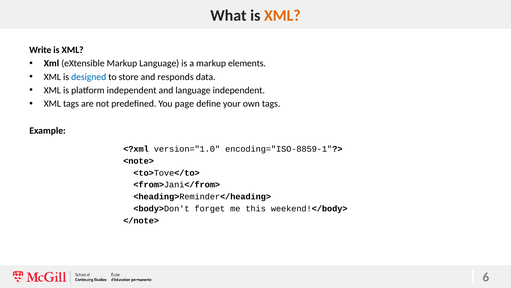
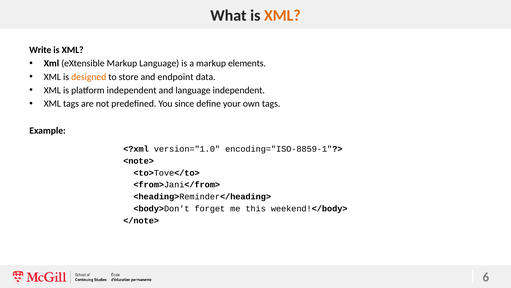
designed colour: blue -> orange (89, 77)
responds: responds -> endpoint (176, 77)
page: page -> since (184, 104)
